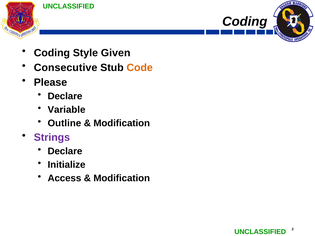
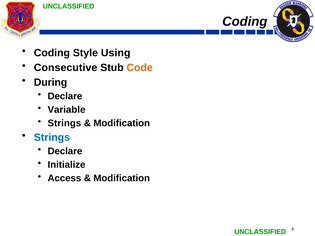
Given: Given -> Using (116, 53)
Please: Please -> During (51, 82)
Outline: Outline -> Strings (64, 123)
Strings colour: purple -> blue (52, 138)
